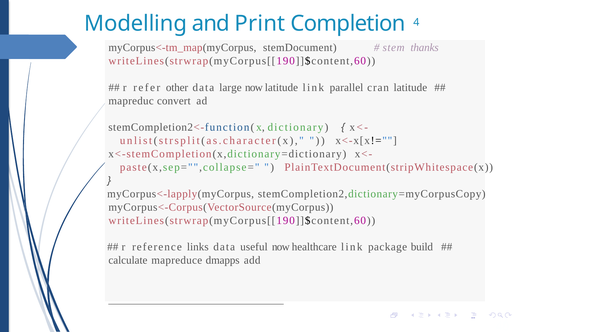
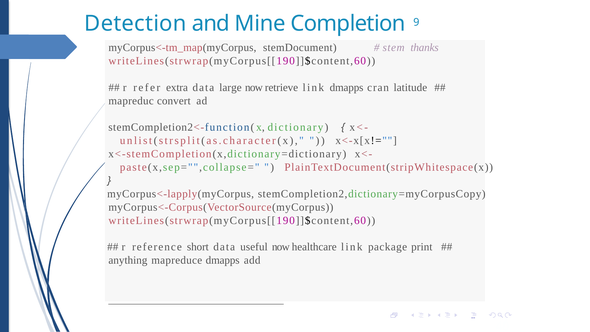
Modelling: Modelling -> Detection (135, 23)
Print: Print -> Mine (260, 23)
4: 4 -> 9 (416, 22)
other: other -> extra (177, 87)
now latitude: latitude -> retrieve (281, 87)
link parallel: parallel -> dmapps (347, 87)
links: links -> short (198, 247)
build: build -> print (422, 247)
calculate: calculate -> anything (128, 260)
